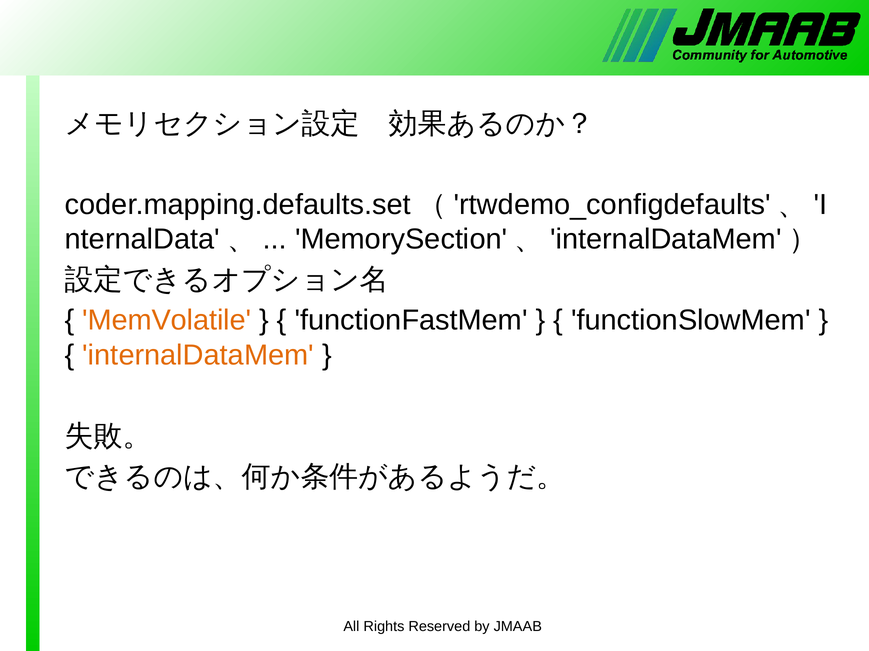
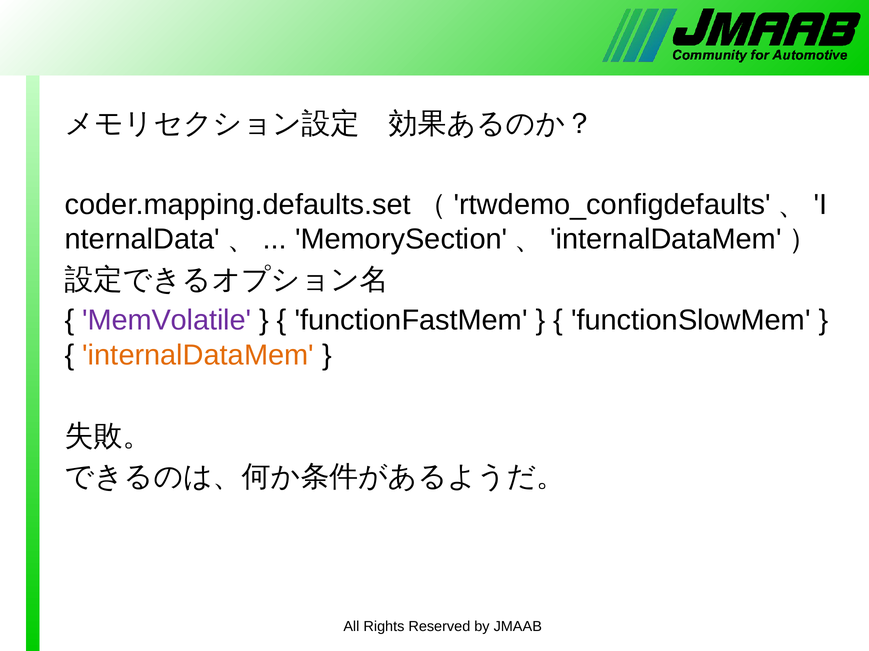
MemVolatile colour: orange -> purple (167, 321)
